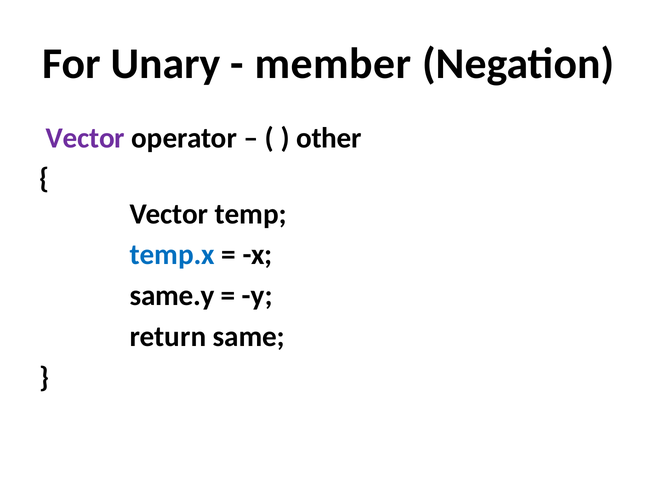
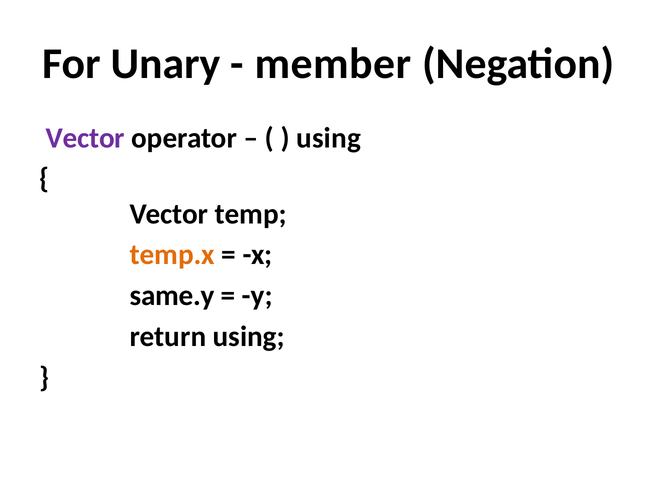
other: other -> using (329, 138)
temp.x colour: blue -> orange (172, 255)
return same: same -> using (249, 336)
